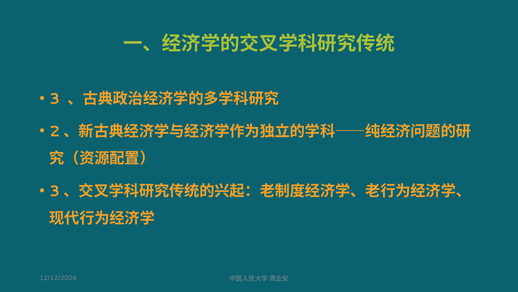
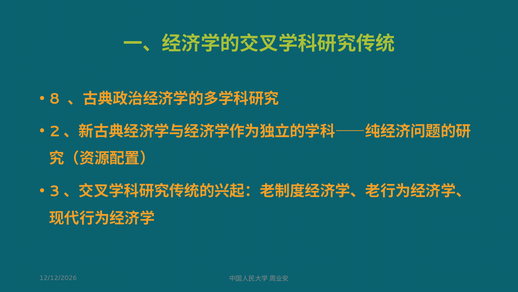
3: 3 -> 8 (55, 99)
